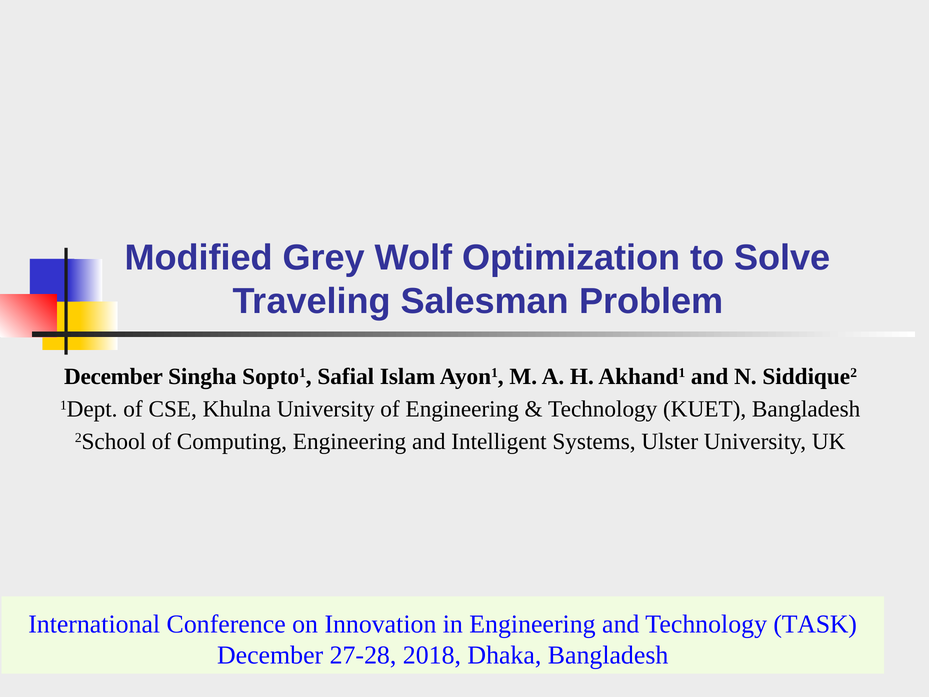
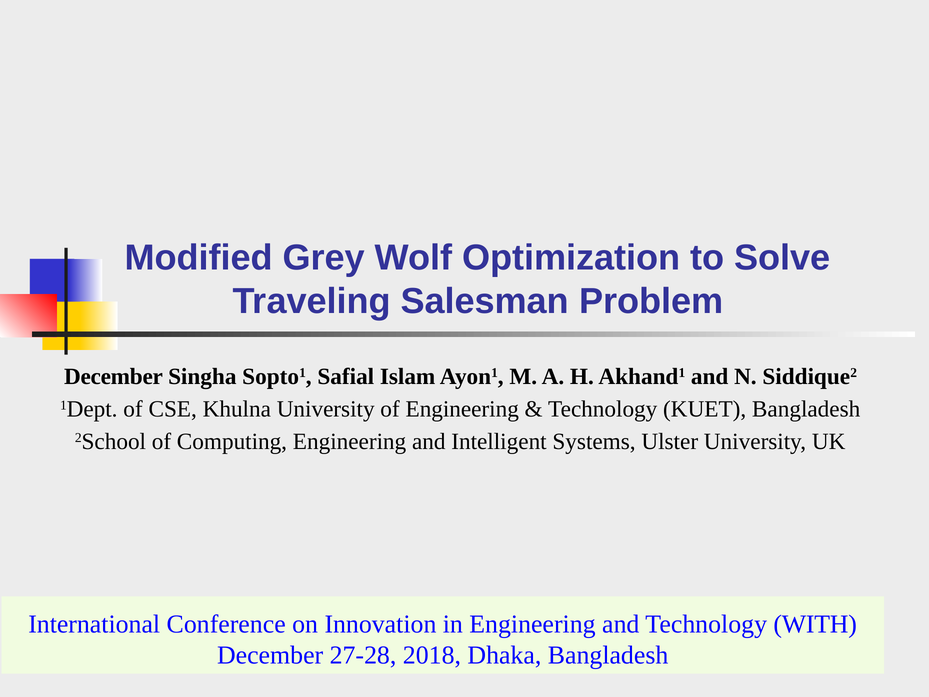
TASK: TASK -> WITH (815, 624)
